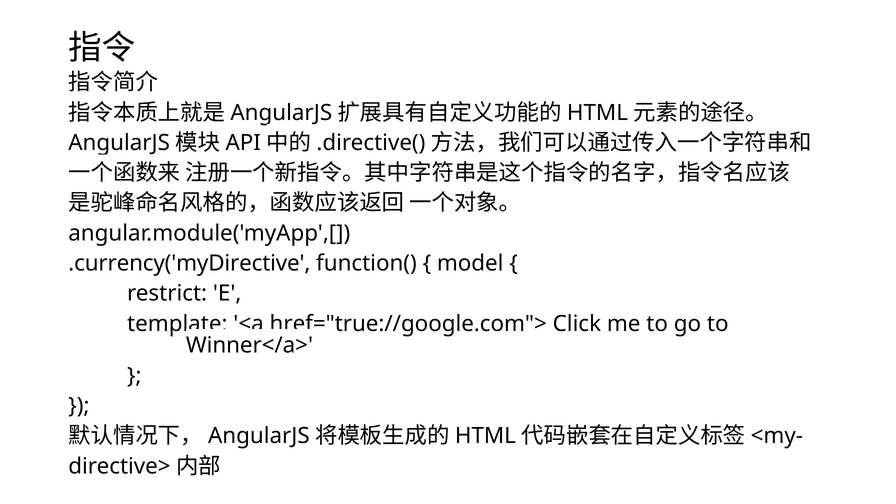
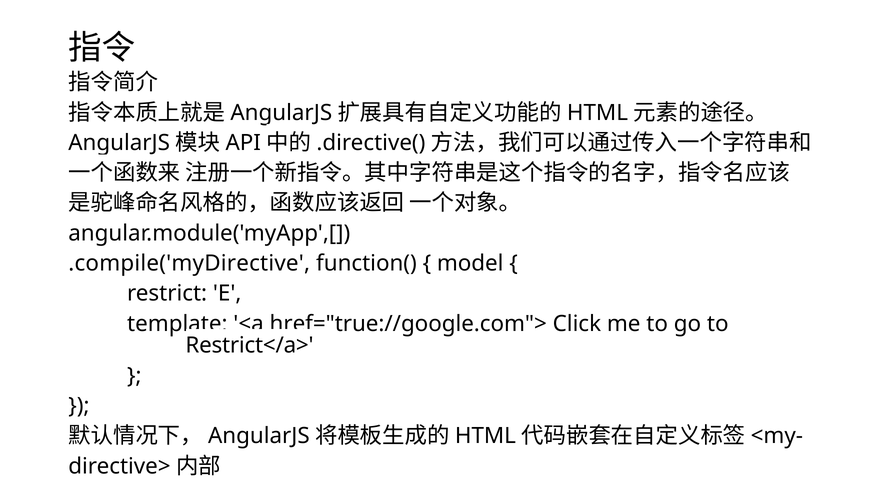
.currency('myDirective: .currency('myDirective -> .compile('myDirective (189, 263)
Winner</a>: Winner</a> -> Restrict</a> (250, 346)
